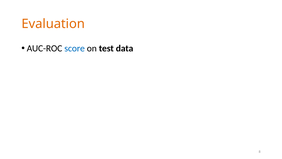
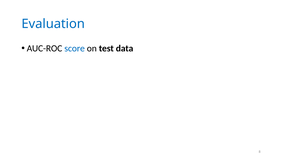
Evaluation colour: orange -> blue (53, 24)
